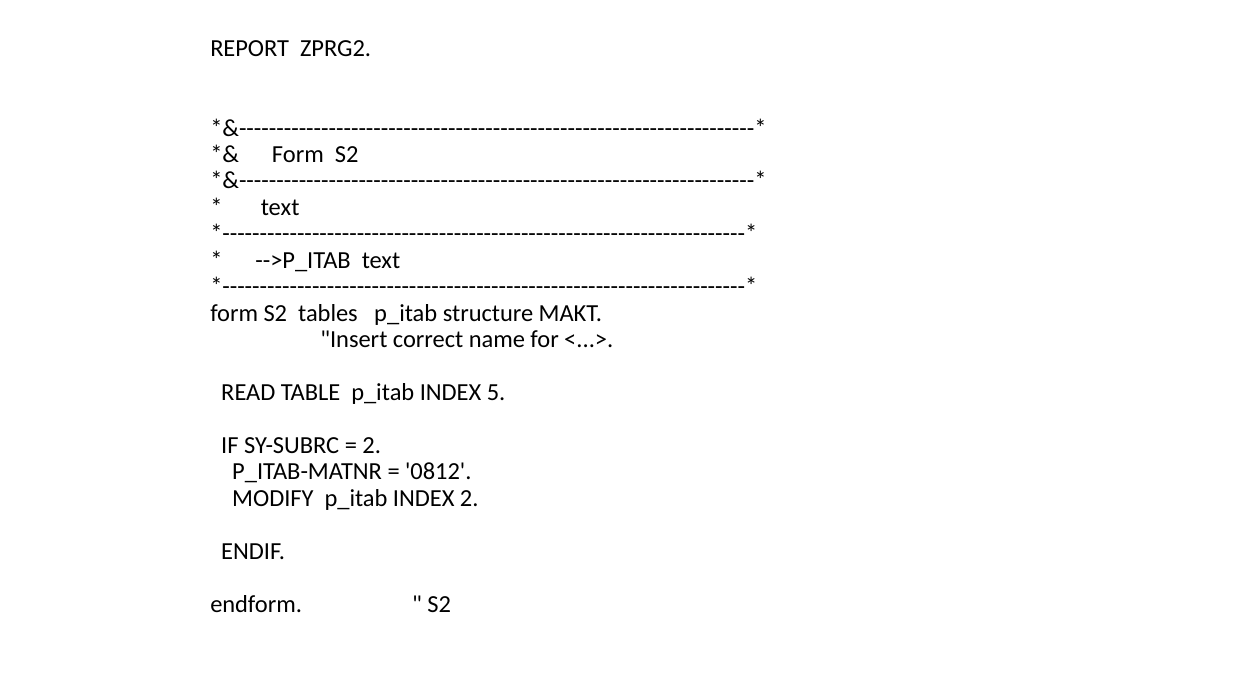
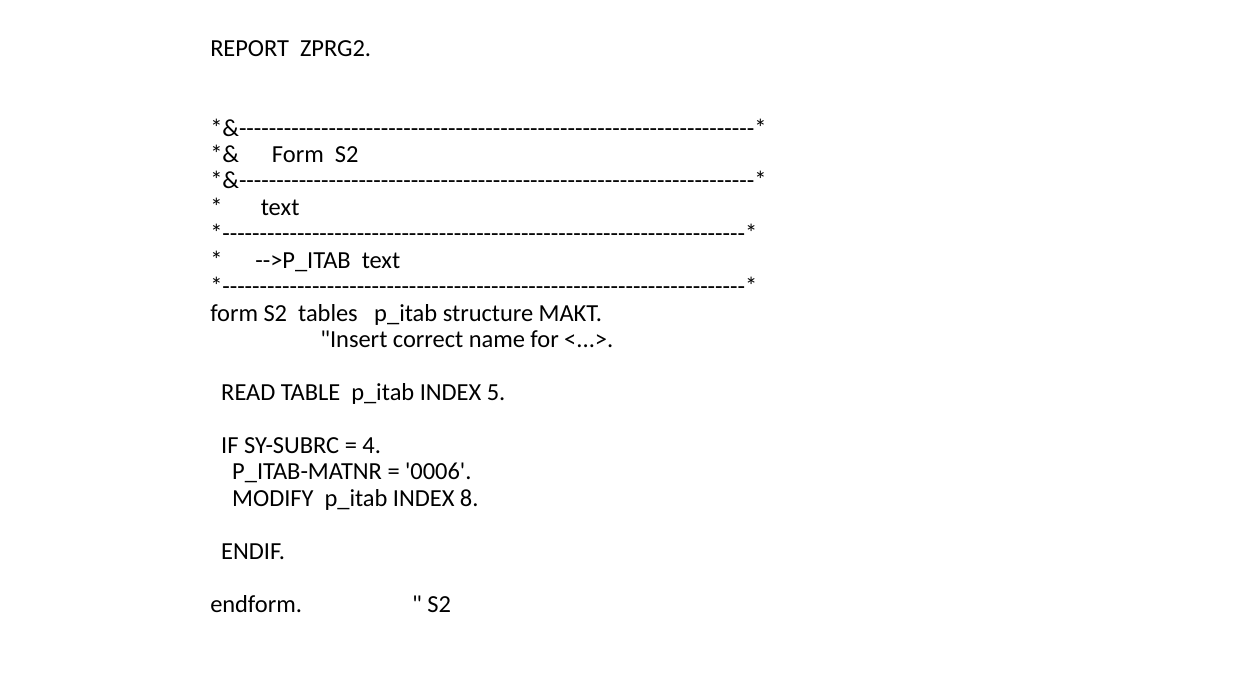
2: 2 -> 4 (372, 445)
0812: 0812 -> 0006 (438, 472)
INDEX 2: 2 -> 8 (469, 498)
